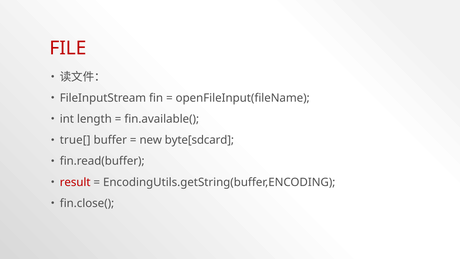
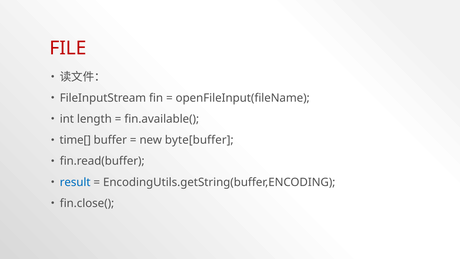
true[: true[ -> time[ (75, 140)
byte[sdcard: byte[sdcard -> byte[buffer (199, 140)
result colour: red -> blue (75, 182)
